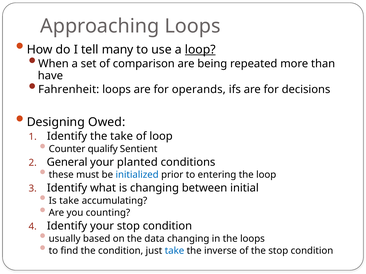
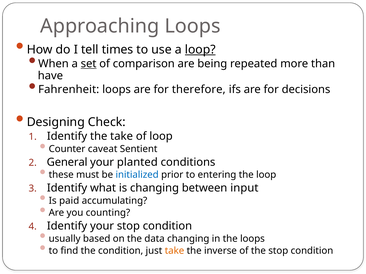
many: many -> times (118, 50)
set underline: none -> present (89, 64)
operands: operands -> therefore (199, 90)
Owed: Owed -> Check (107, 122)
qualify: qualify -> caveat (103, 149)
initial: initial -> input (244, 188)
Is take: take -> paid (69, 201)
take colour: blue -> orange (174, 251)
